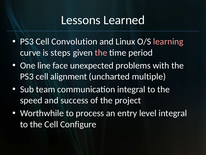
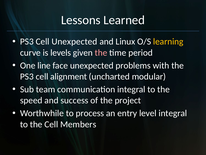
Cell Convolution: Convolution -> Unexpected (74, 41)
learning colour: pink -> yellow (168, 41)
steps: steps -> levels (61, 52)
multiple: multiple -> modular (149, 76)
Configure: Configure -> Members (78, 124)
